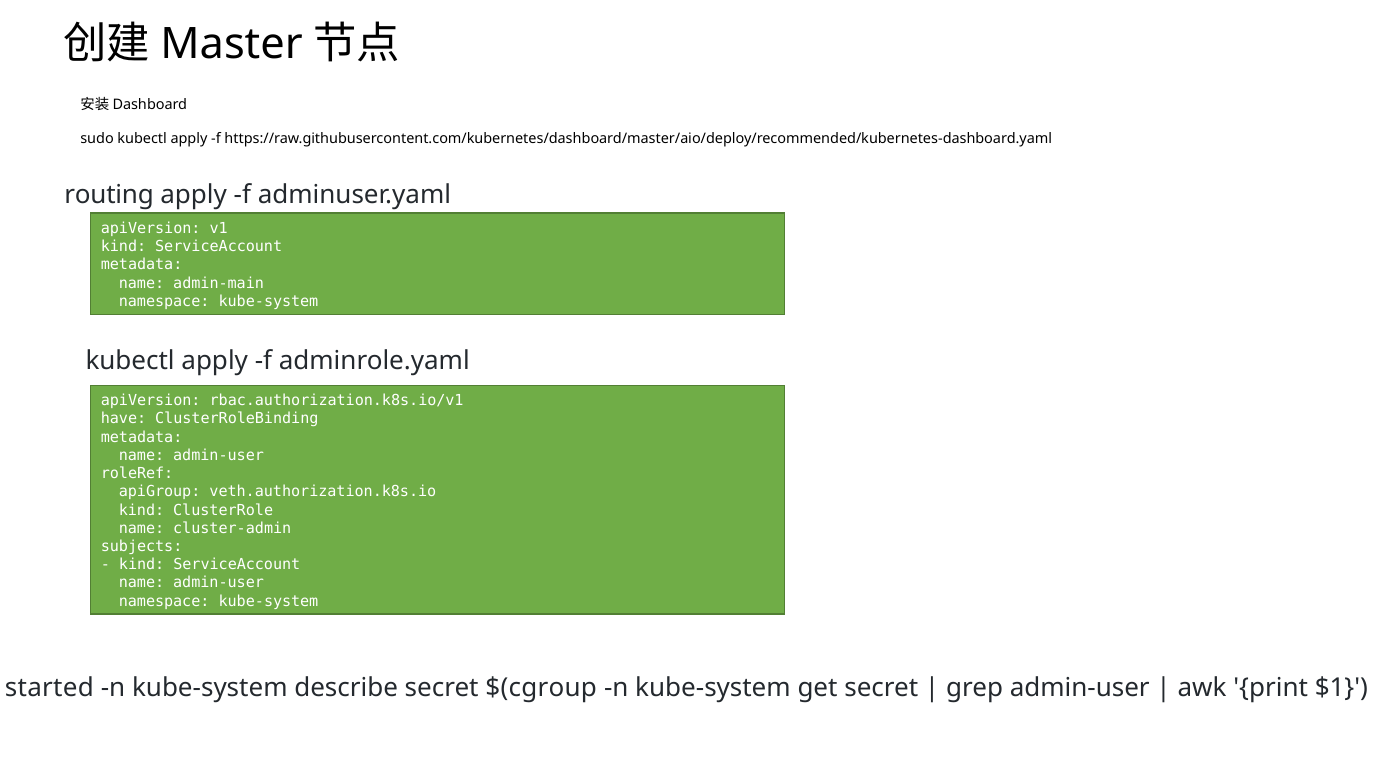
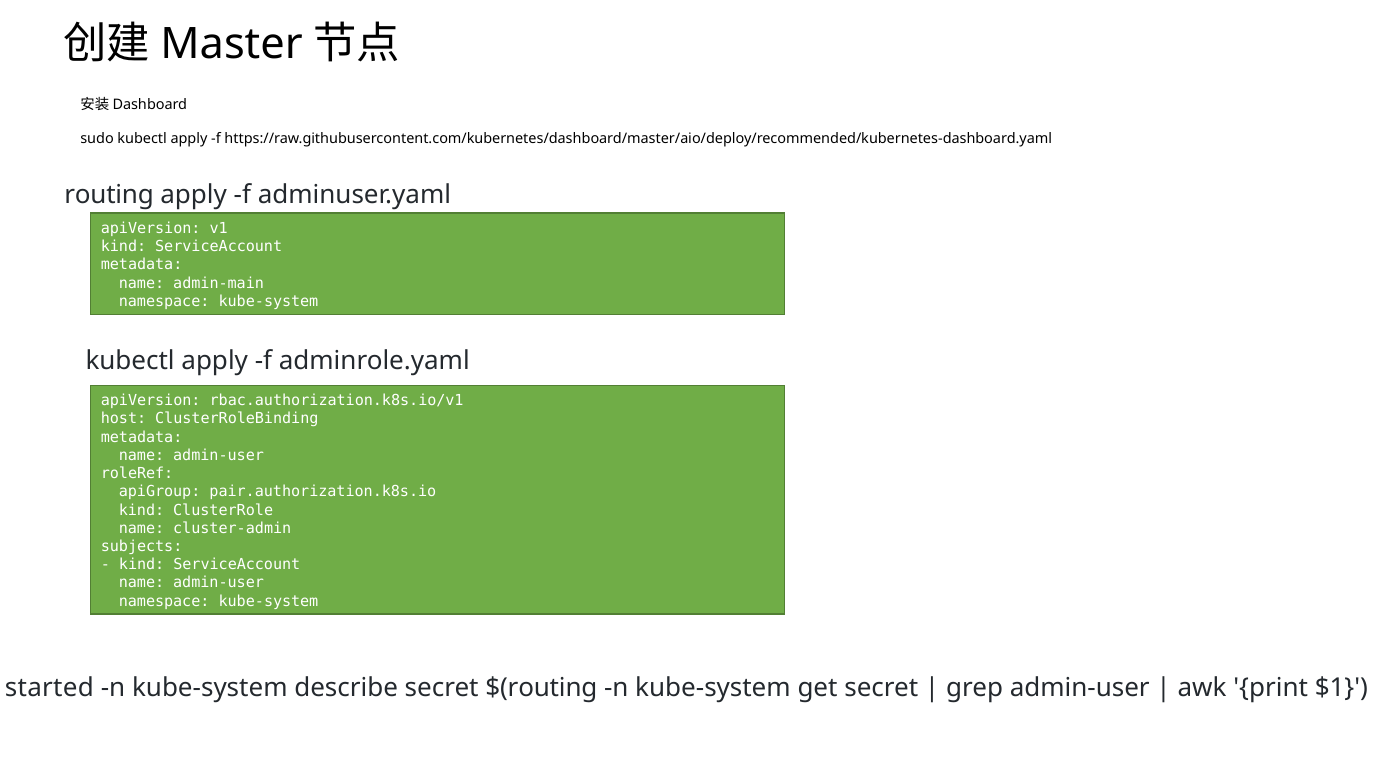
have: have -> host (124, 419)
veth.authorization.k8s.io: veth.authorization.k8s.io -> pair.authorization.k8s.io (323, 492)
$(cgroup: $(cgroup -> $(routing (541, 688)
